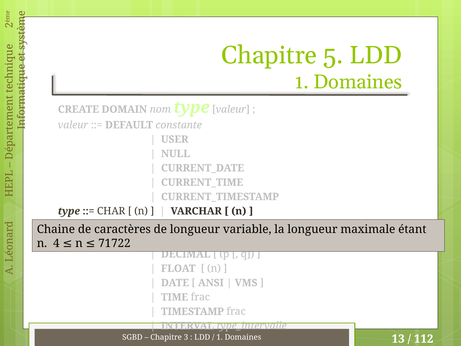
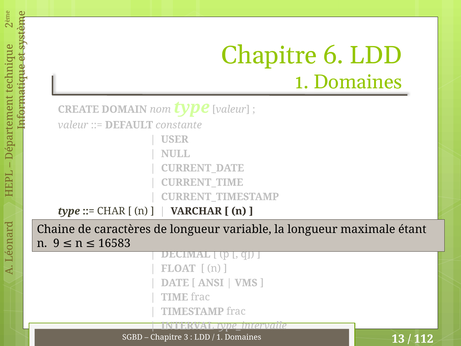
5: 5 -> 6 (333, 55)
4: 4 -> 9 (56, 243)
71722: 71722 -> 16583 (114, 243)
